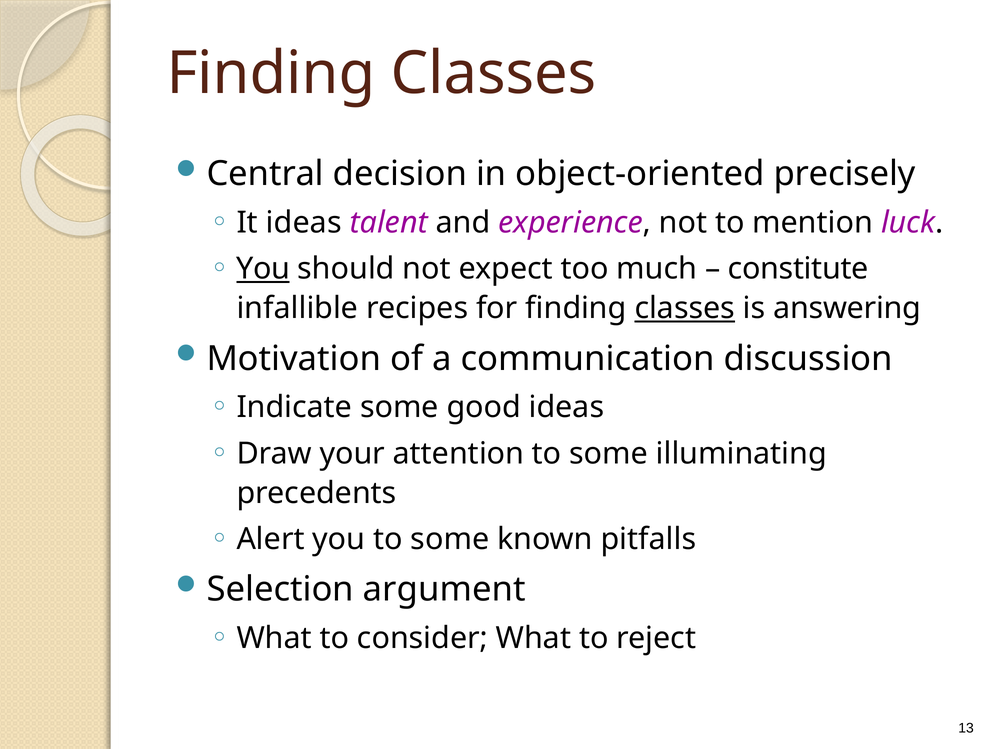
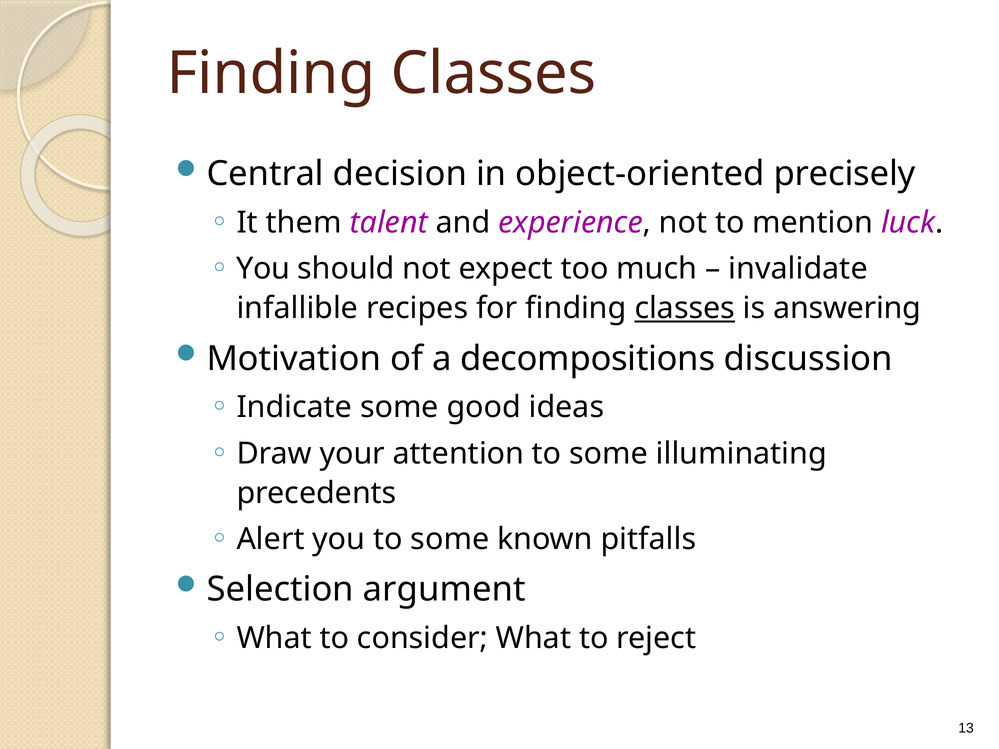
It ideas: ideas -> them (304, 223)
You underline: present -> none (263, 269)
constitute: constitute -> invalidate (798, 269)
communication: communication -> decompositions (588, 359)
